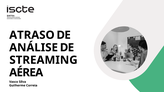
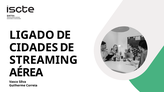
ATRASO: ATRASO -> LIGADO (32, 35)
ANÁLISE: ANÁLISE -> CIDADES (34, 48)
